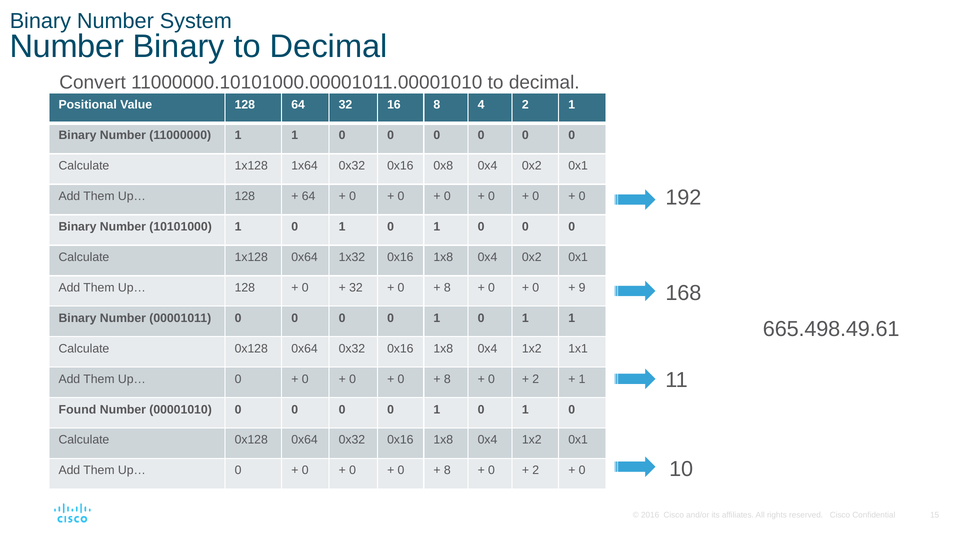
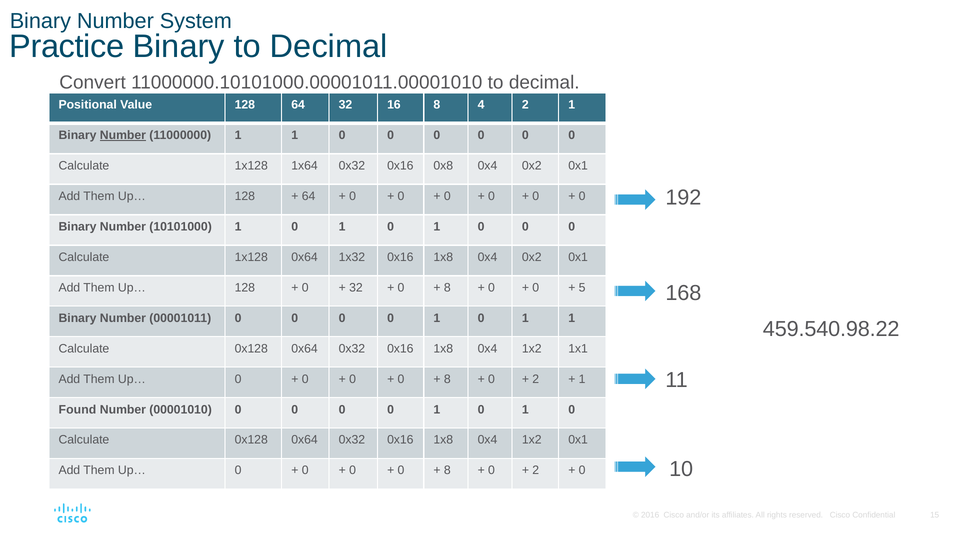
Number: Number -> Practice (67, 47)
Number underline: none -> present (123, 135)
9: 9 -> 5 (582, 288)
665.498.49.61: 665.498.49.61 -> 459.540.98.22 (831, 329)
